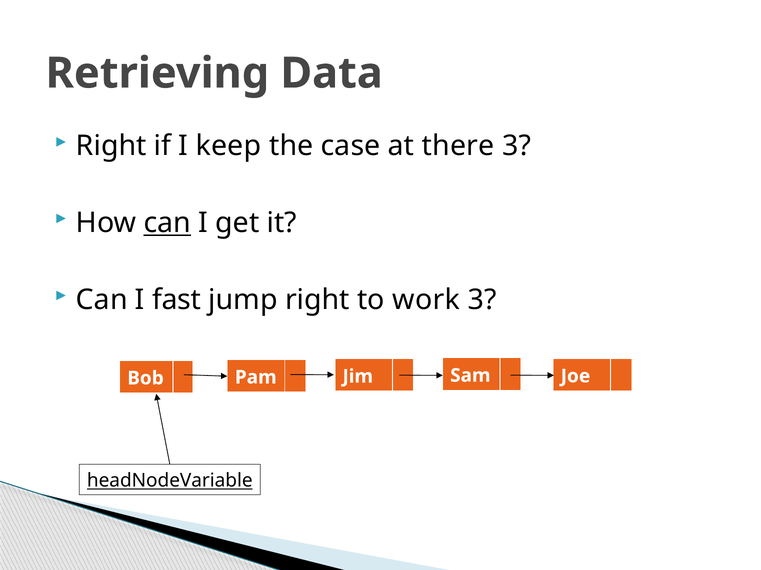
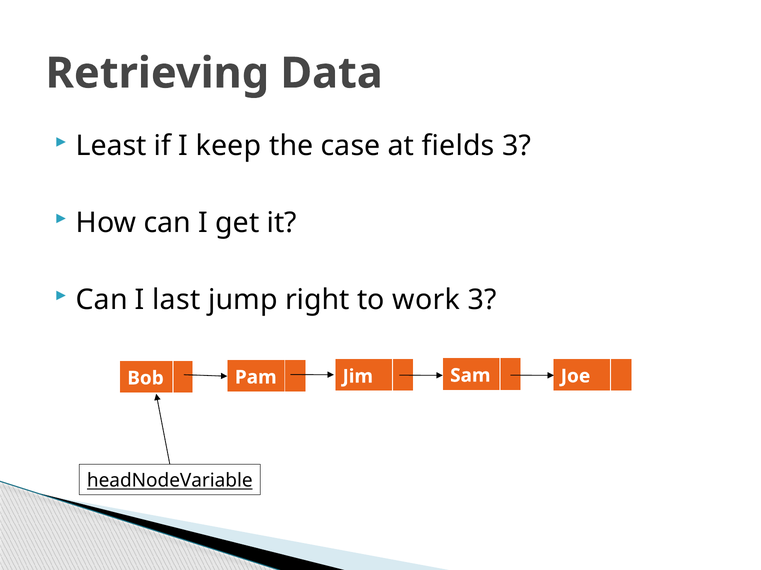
Right: Right -> Least (111, 146)
there: there -> fields (458, 146)
can underline: present -> none (167, 223)
fast: fast -> last (176, 300)
